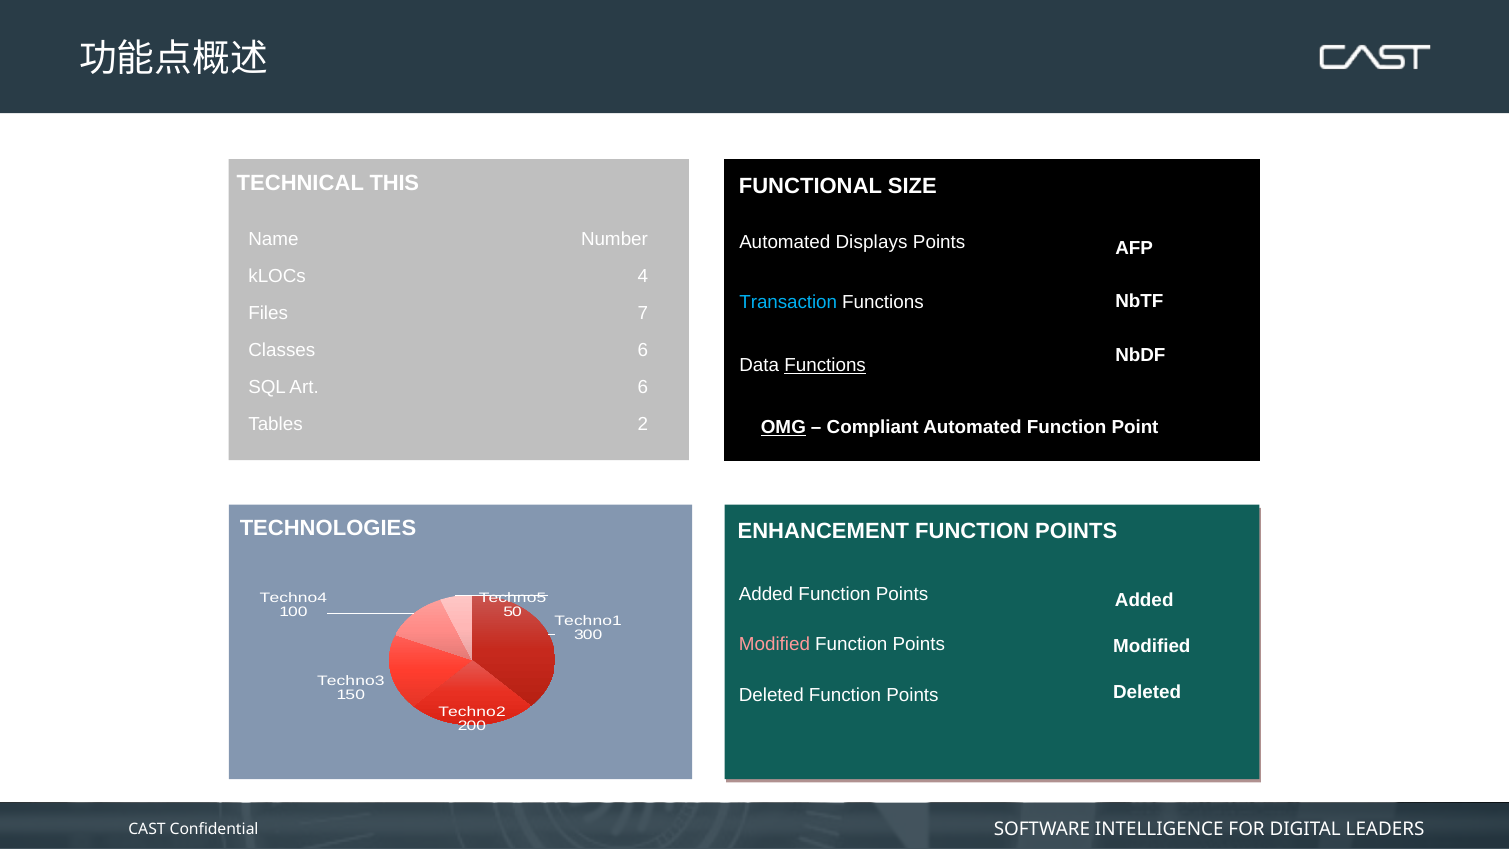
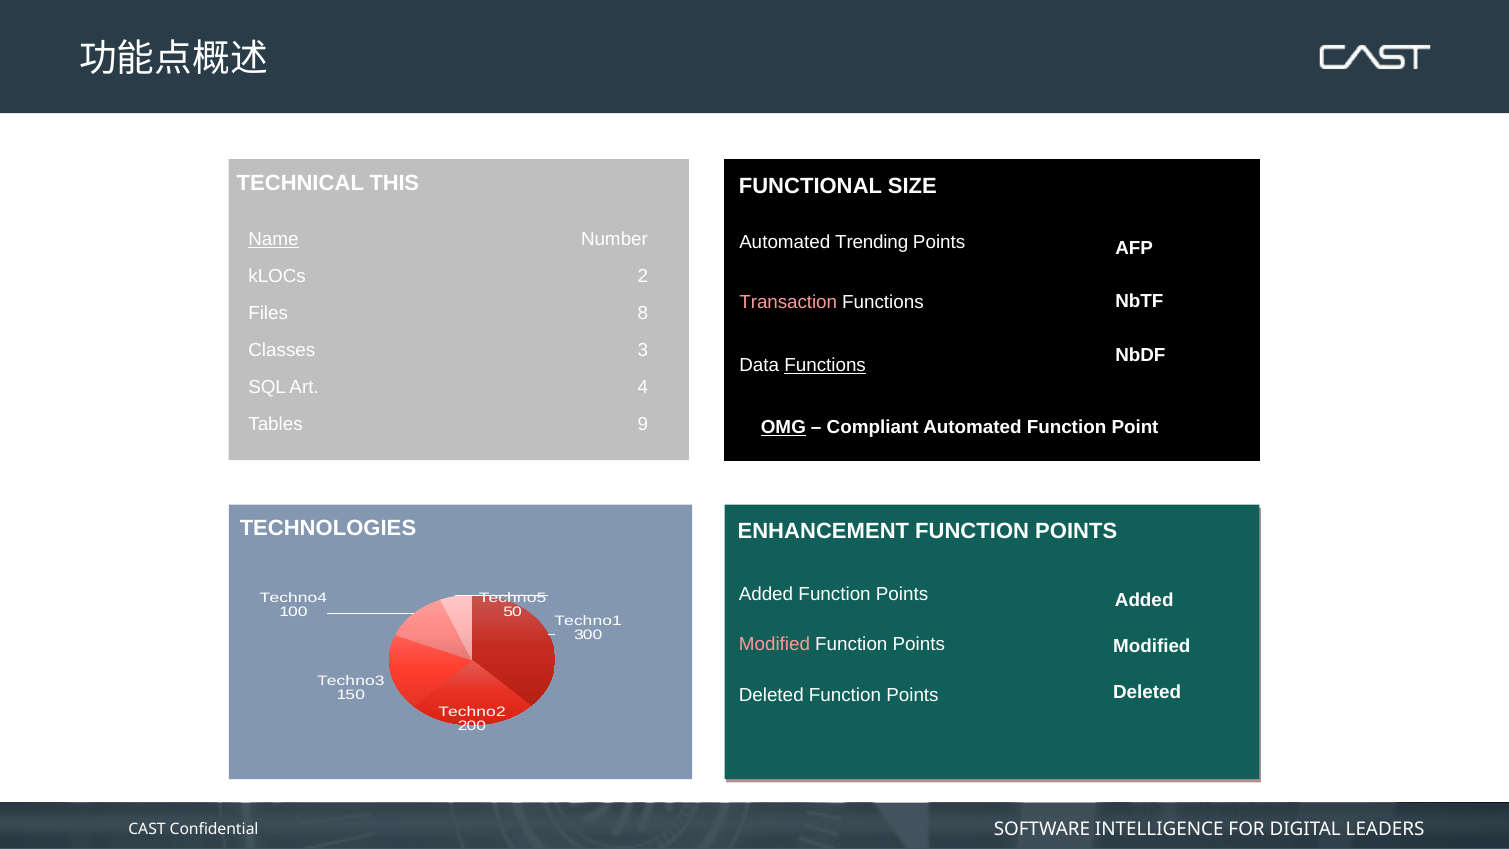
Name underline: none -> present (273, 239)
Displays: Displays -> Trending (872, 242)
4: 4 -> 2 (643, 276)
Transaction colour: light blue -> pink (788, 303)
7: 7 -> 8 (643, 313)
Classes 6: 6 -> 3 (643, 350)
Art 6: 6 -> 4 (643, 387)
2: 2 -> 9 (643, 424)
